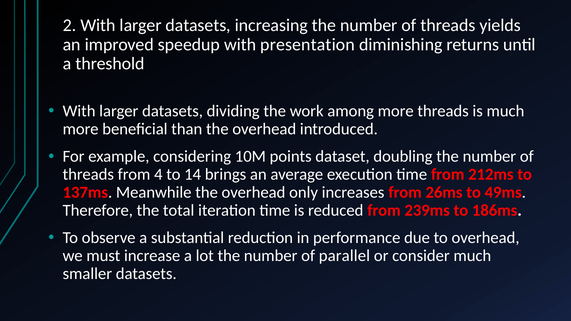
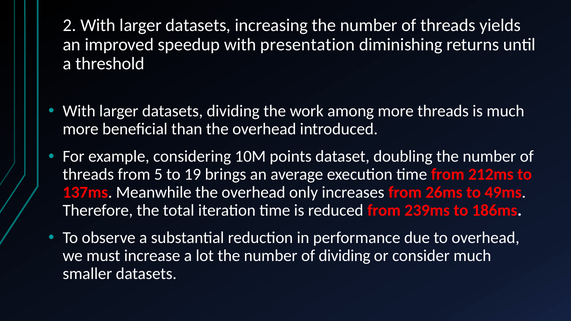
4: 4 -> 5 (158, 175)
14: 14 -> 19 (193, 175)
of parallel: parallel -> dividing (345, 256)
